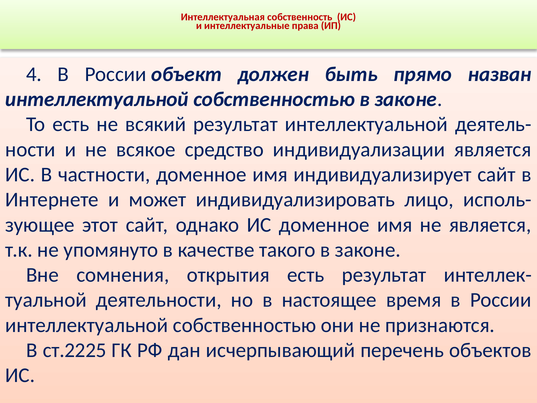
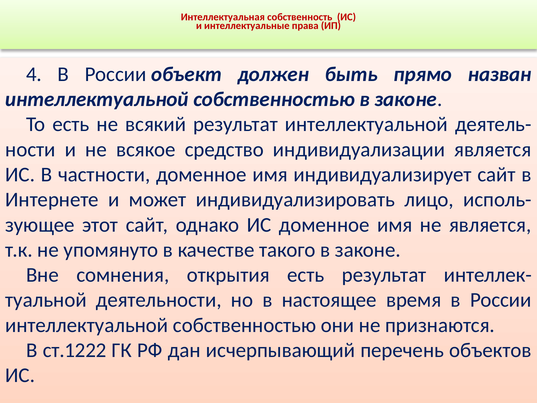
ст.2225: ст.2225 -> ст.1222 (75, 350)
